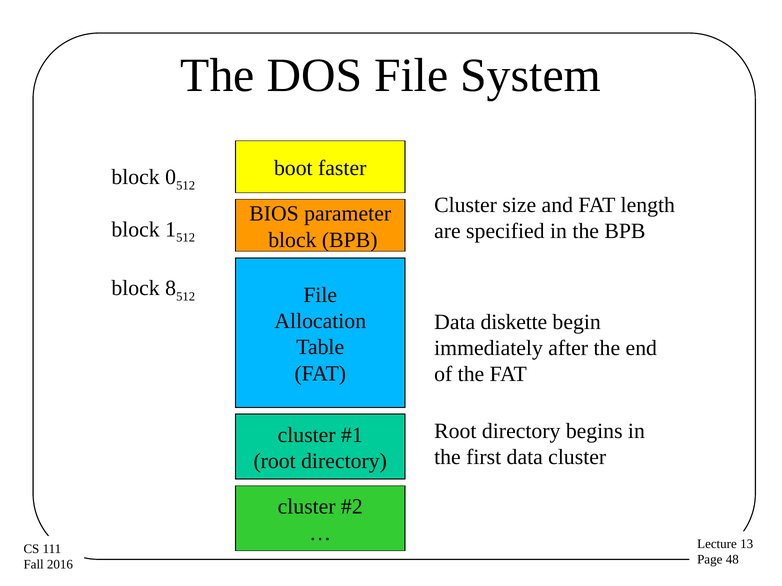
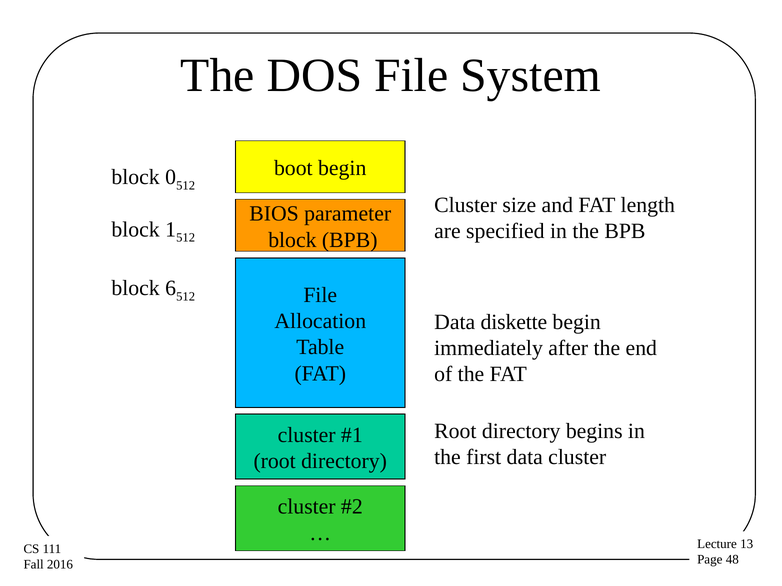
boot faster: faster -> begin (342, 168)
8: 8 -> 6 (171, 288)
